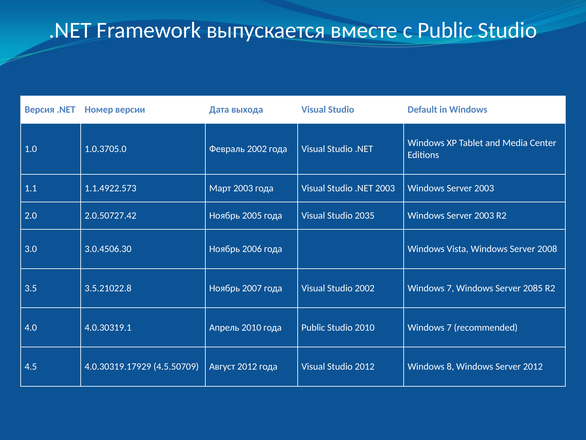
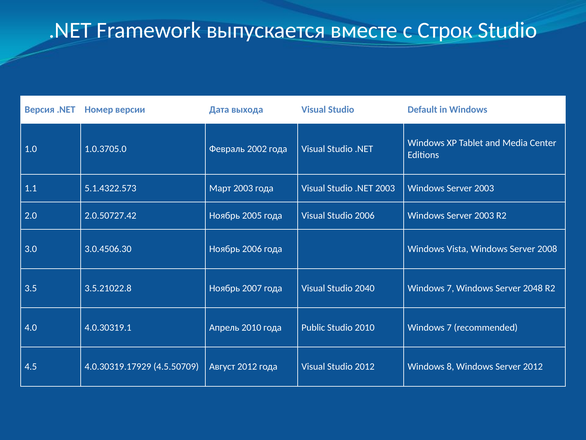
с Public: Public -> Строк (445, 30)
1.1.4922.573: 1.1.4922.573 -> 5.1.4322.573 (111, 188)
Studio 2035: 2035 -> 2006 (365, 215)
Studio 2002: 2002 -> 2040 (365, 288)
2085: 2085 -> 2048 (533, 288)
